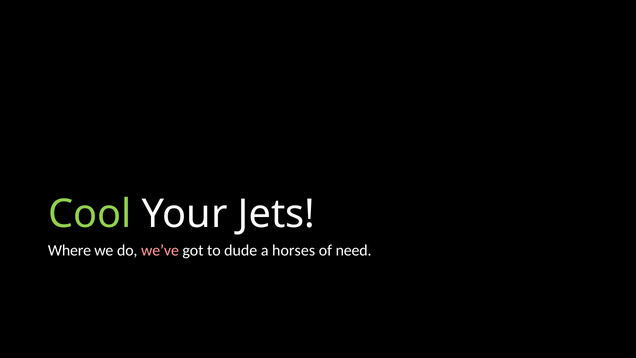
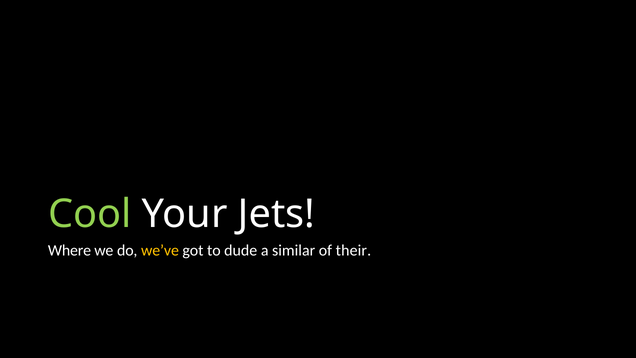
we’ve colour: pink -> yellow (160, 250)
horses: horses -> similar (294, 250)
need: need -> their (353, 250)
